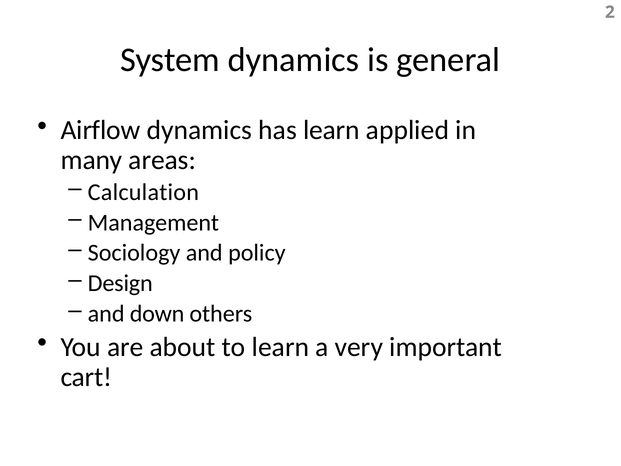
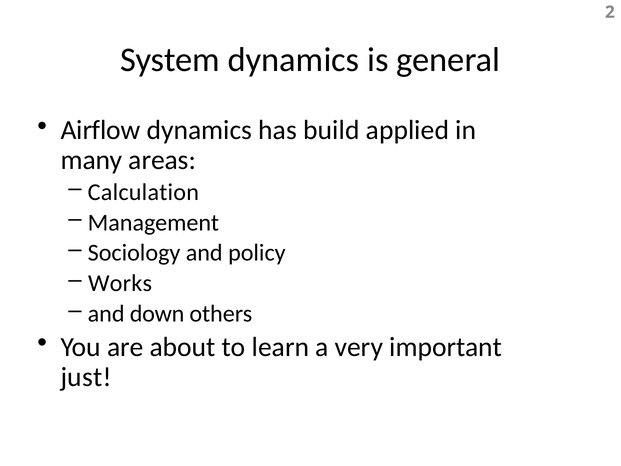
has learn: learn -> build (331, 130)
Design: Design -> Works (120, 283)
cart: cart -> just (86, 377)
